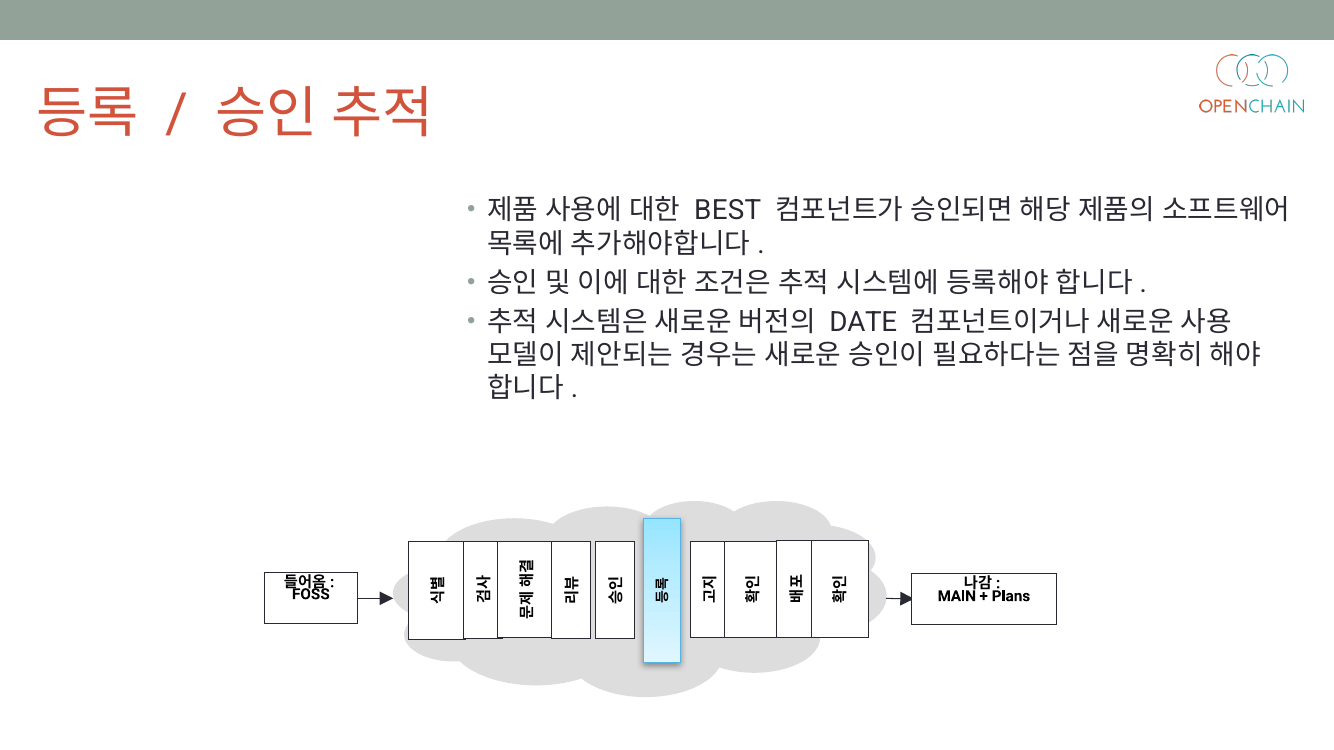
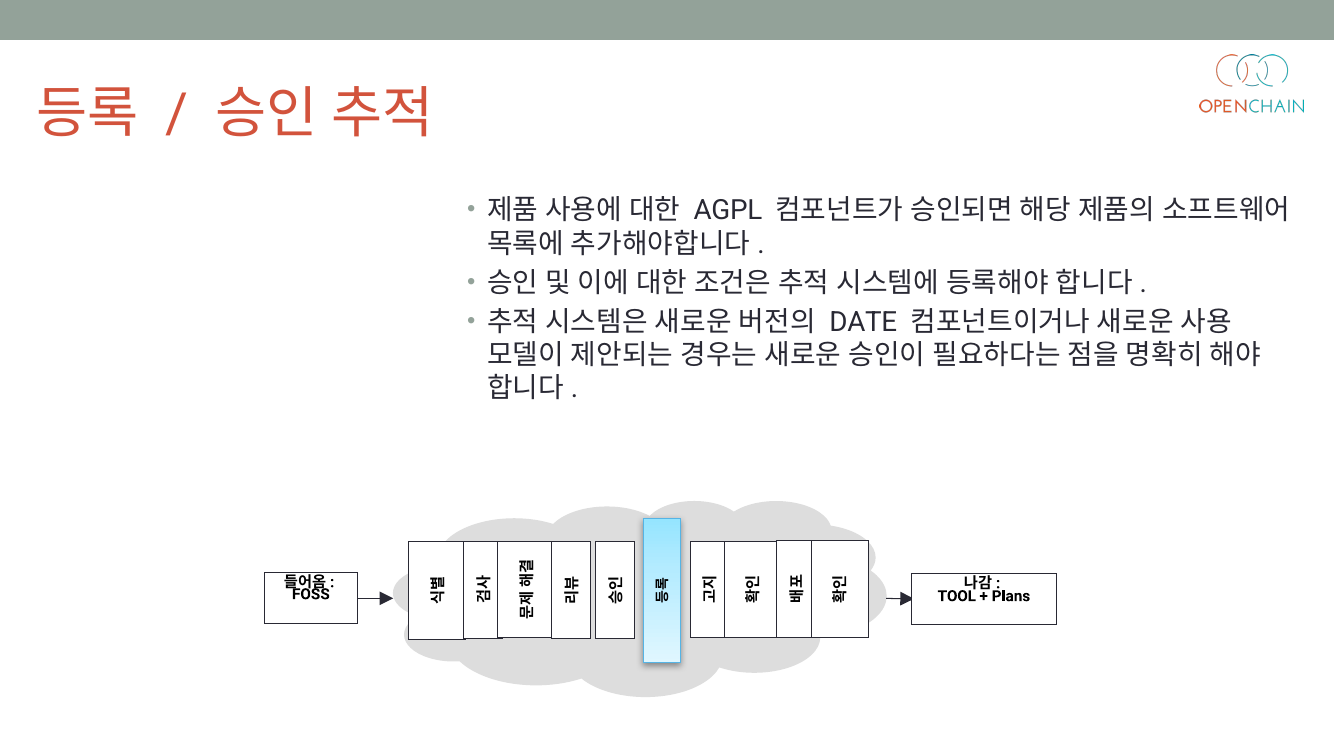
BEST: BEST -> AGPL (728, 211)
MAIN: MAIN -> TOOL (957, 596)
